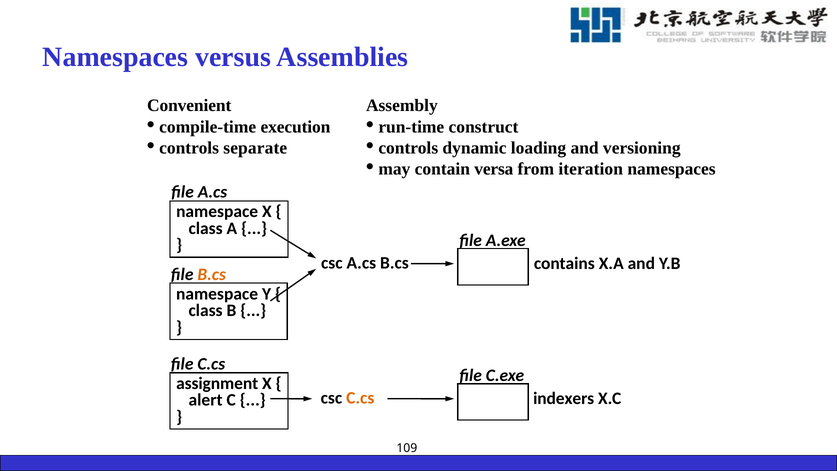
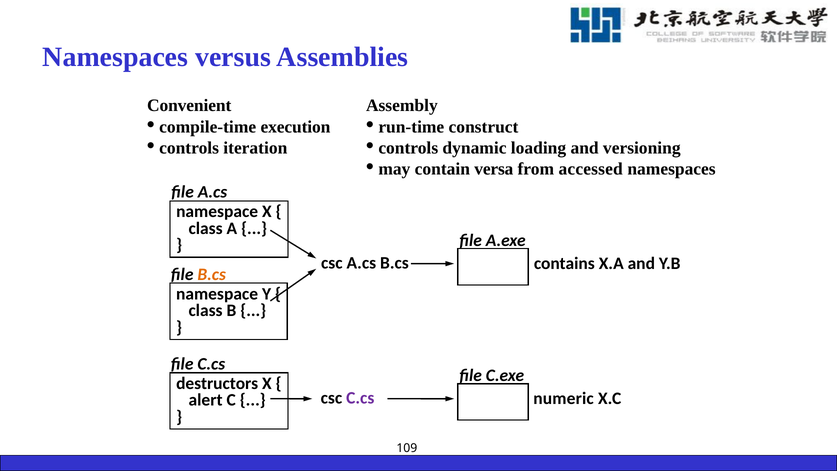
separate: separate -> iteration (255, 148)
iteration: iteration -> accessed (591, 169)
assignment: assignment -> destructors (217, 383)
C.cs colour: orange -> purple (360, 398)
indexers: indexers -> numeric (564, 398)
